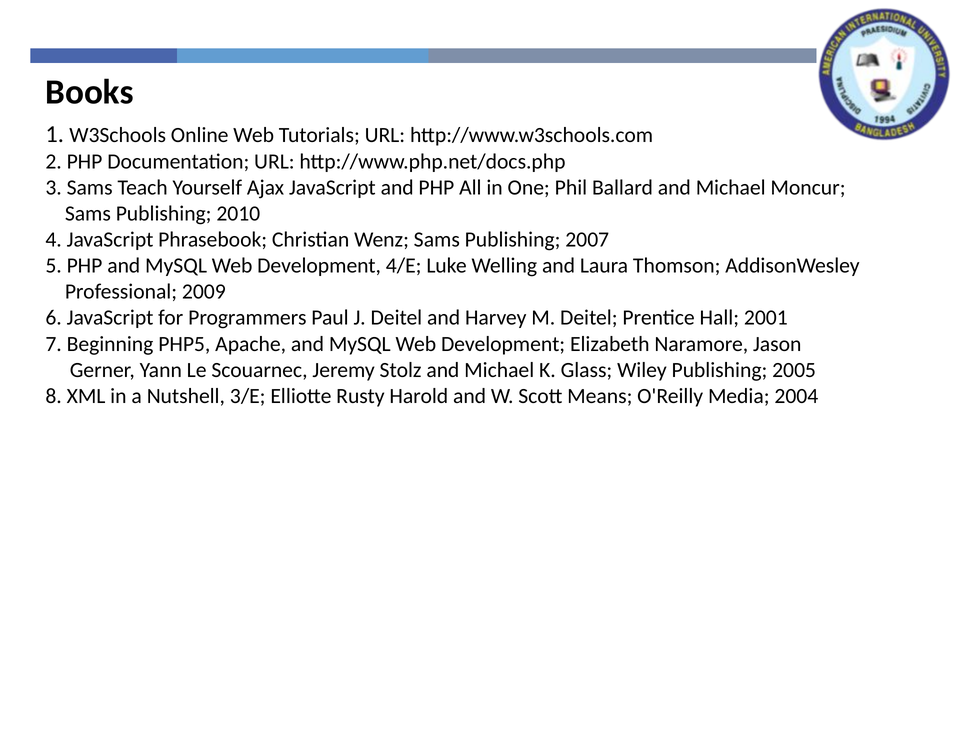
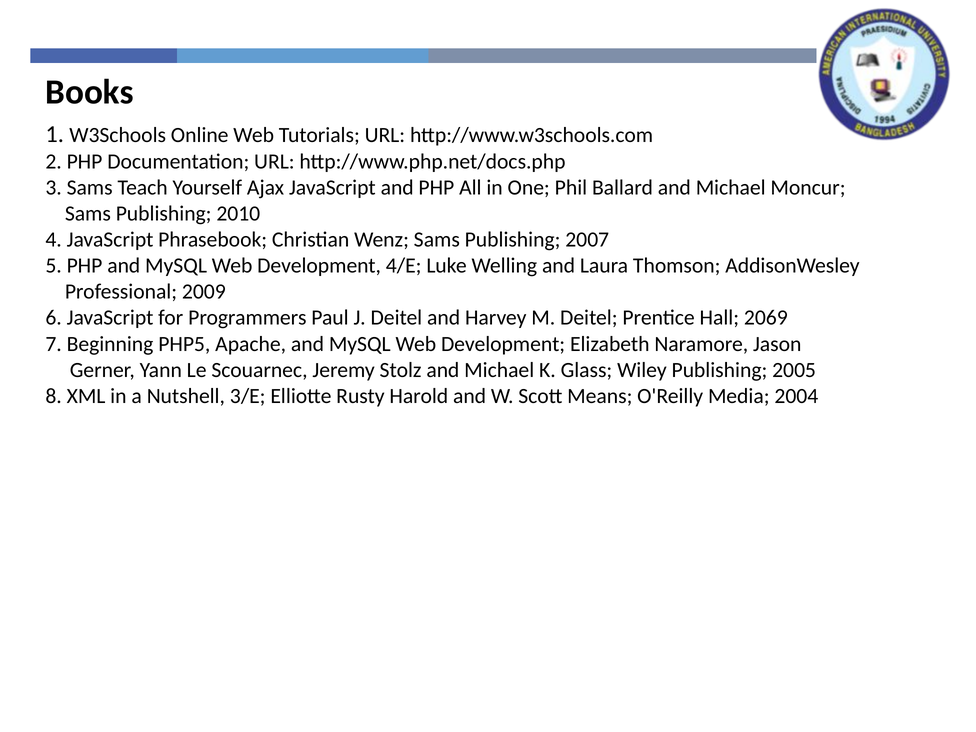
2001: 2001 -> 2069 (766, 318)
